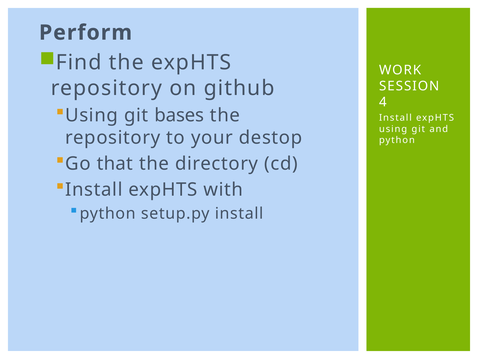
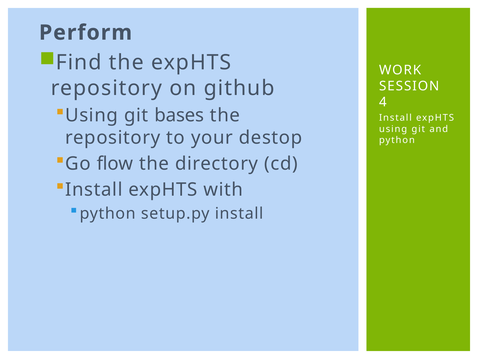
that: that -> flow (115, 164)
